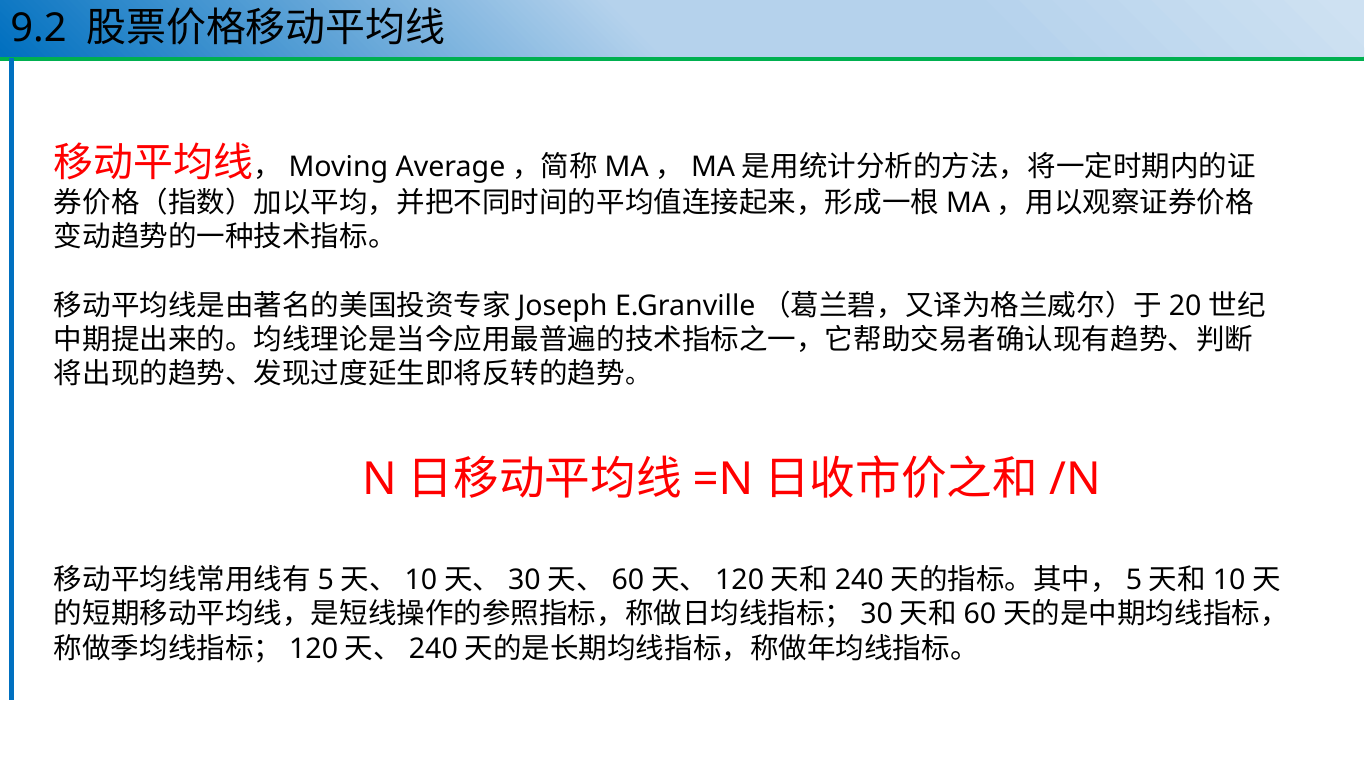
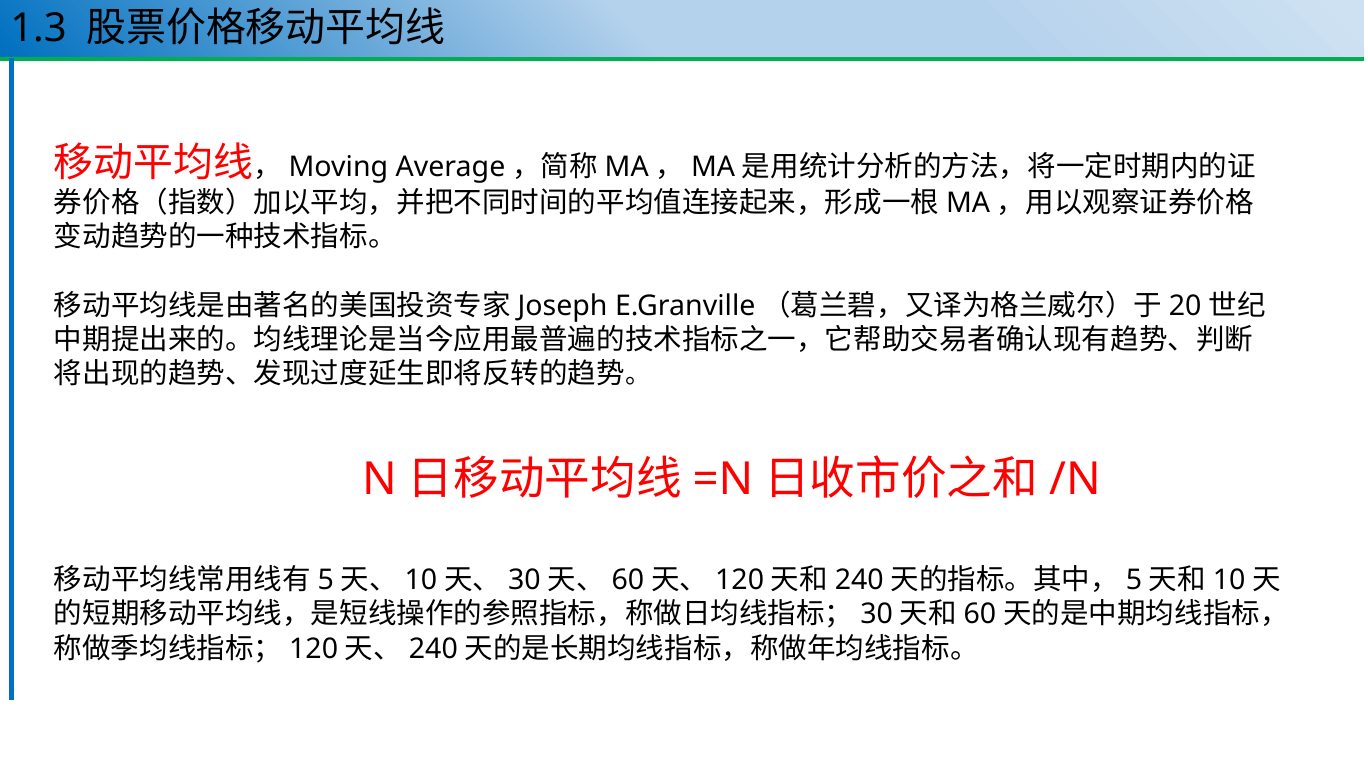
9.2: 9.2 -> 1.3 (39, 28)
